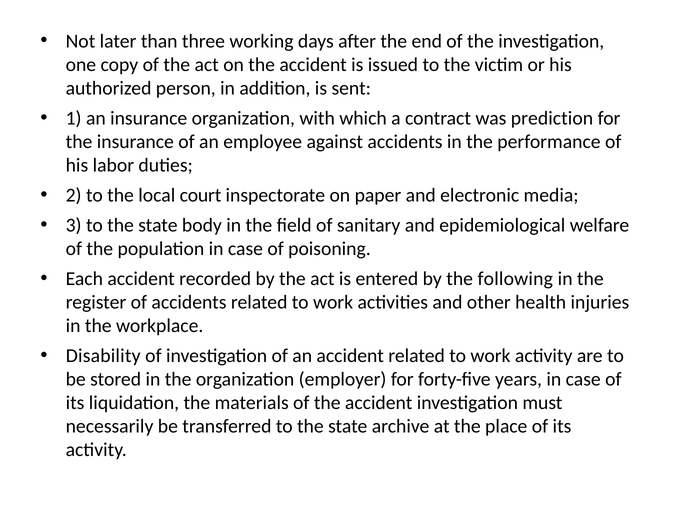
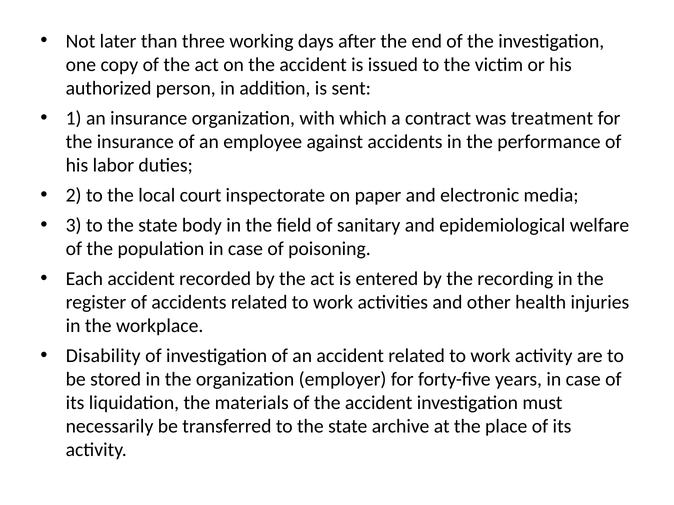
prediction: prediction -> treatment (552, 118)
following: following -> recording (515, 279)
